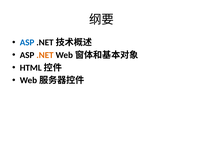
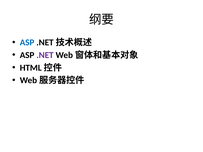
.NET colour: orange -> purple (45, 55)
